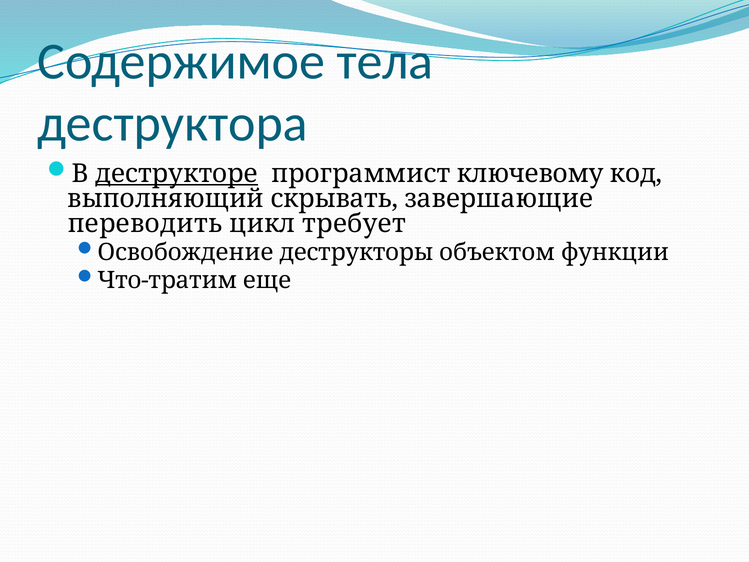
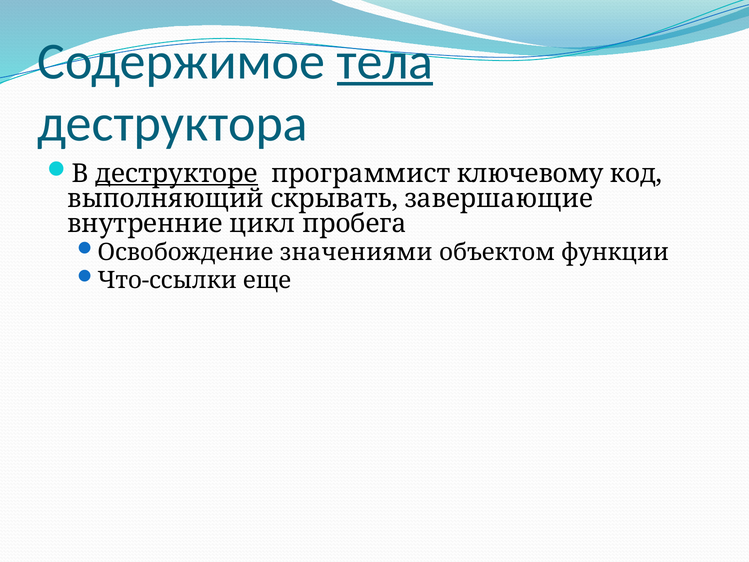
тела underline: none -> present (385, 61)
переводить: переводить -> внутренние (145, 224)
требует: требует -> пробега (354, 224)
деструкторы: деструкторы -> значениями (356, 252)
Что-тратим: Что-тратим -> Что-ссылки (167, 280)
